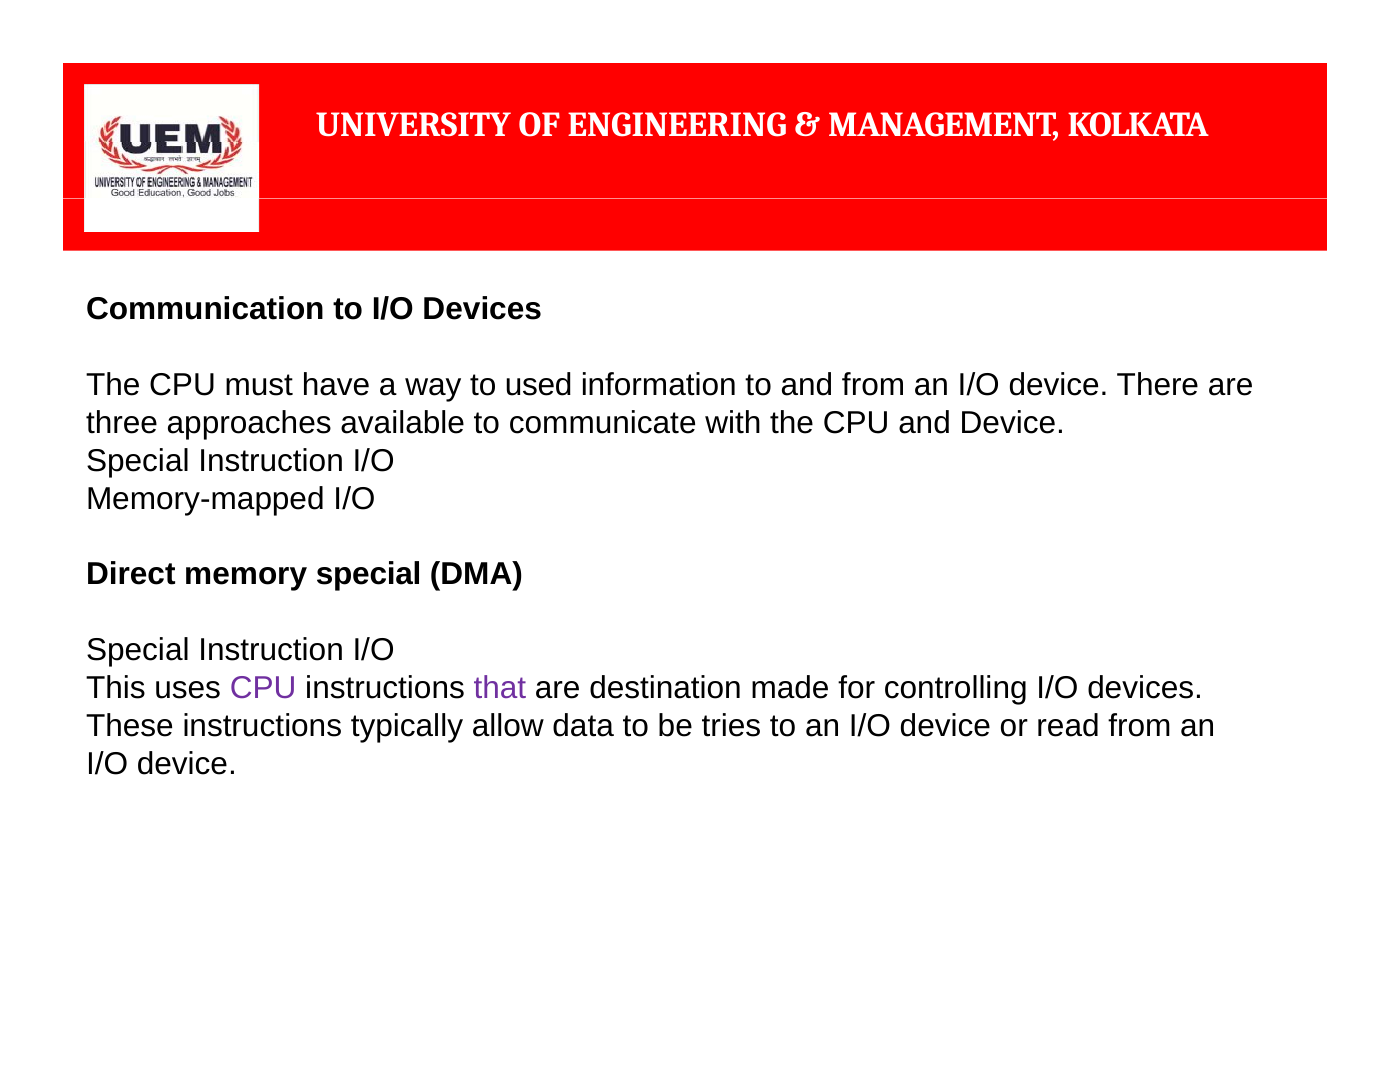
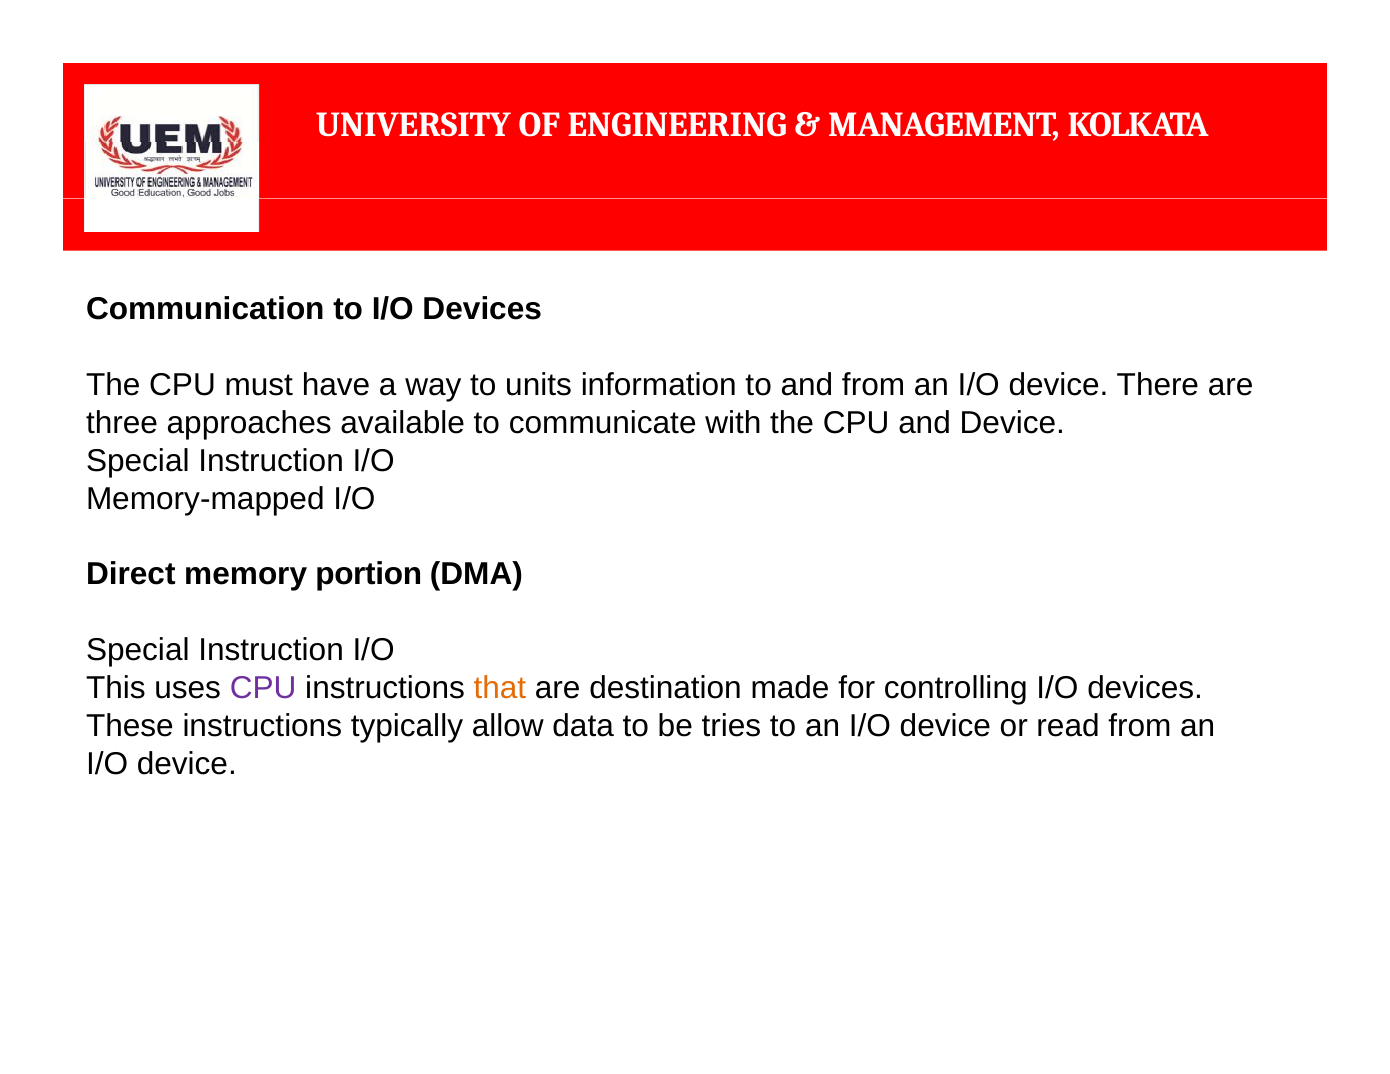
used: used -> units (539, 385)
memory special: special -> portion (369, 575)
that colour: purple -> orange (500, 688)
